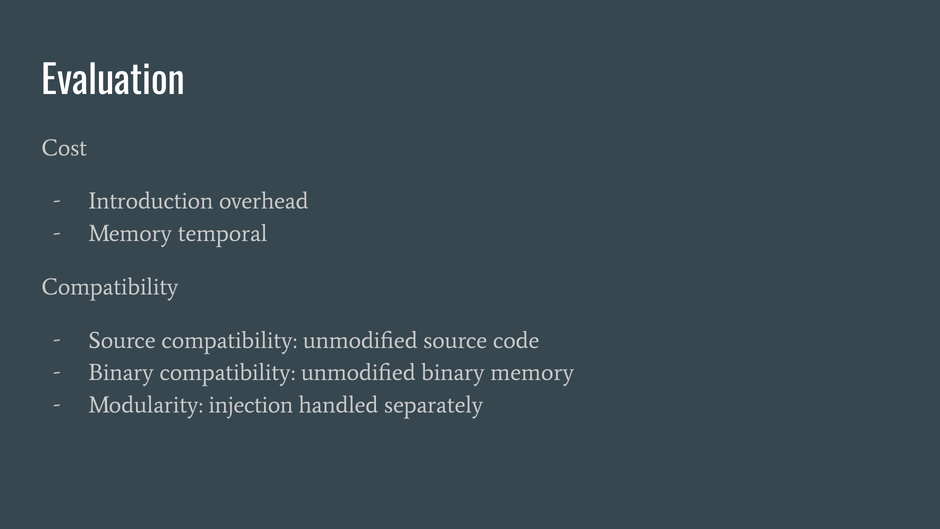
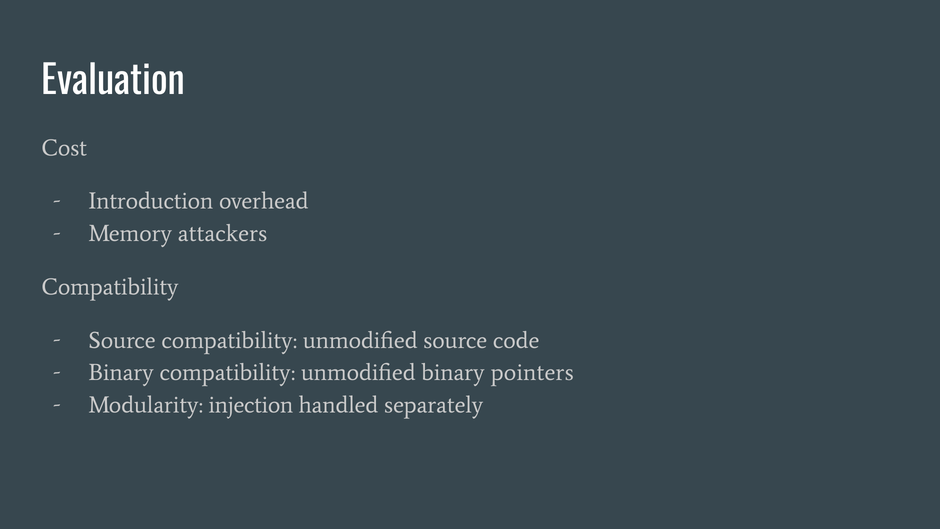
temporal: temporal -> attackers (222, 234)
binary memory: memory -> pointers (532, 373)
